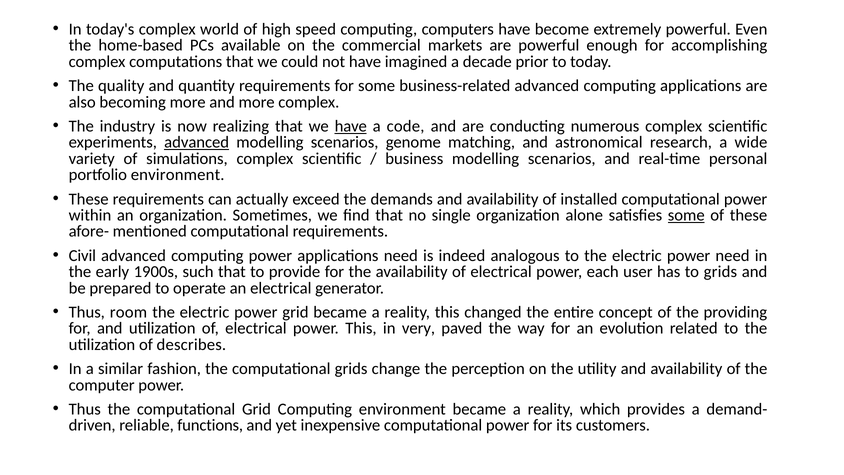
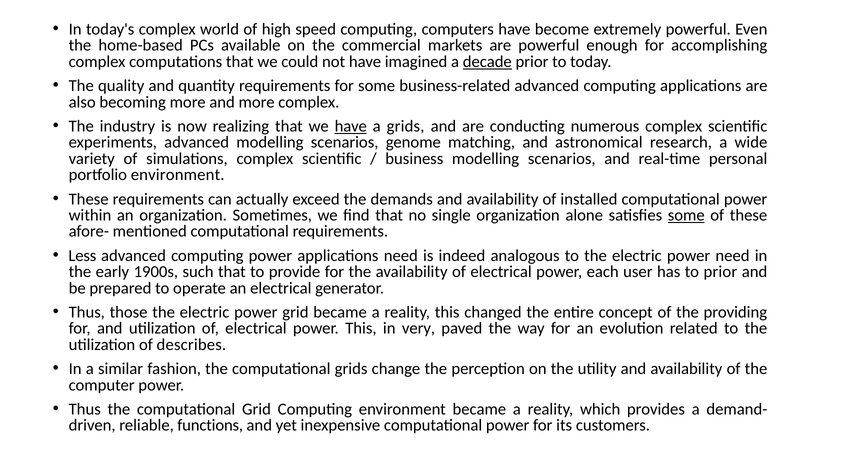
decade underline: none -> present (487, 62)
a code: code -> grids (406, 126)
advanced underline: present -> none (197, 142)
Civil: Civil -> Less (82, 255)
to grids: grids -> prior (720, 272)
room: room -> those (129, 312)
